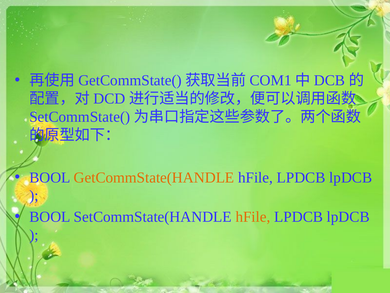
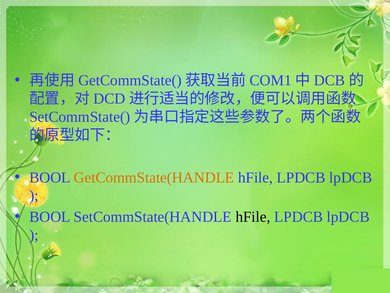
hFile colour: orange -> black (253, 217)
